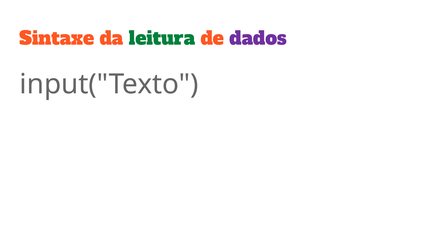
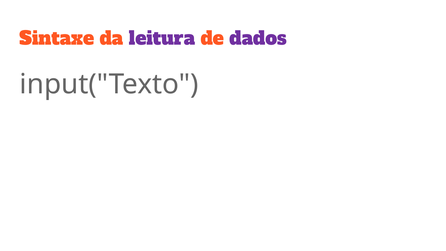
leitura colour: green -> purple (162, 39)
